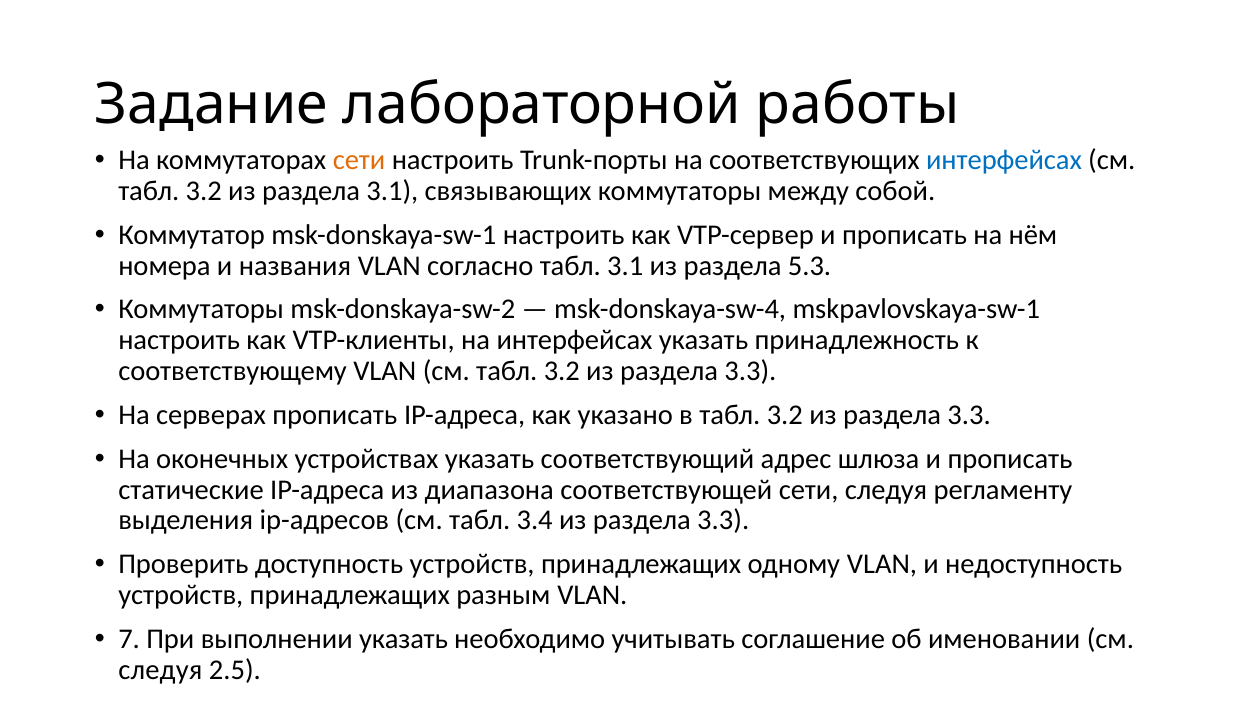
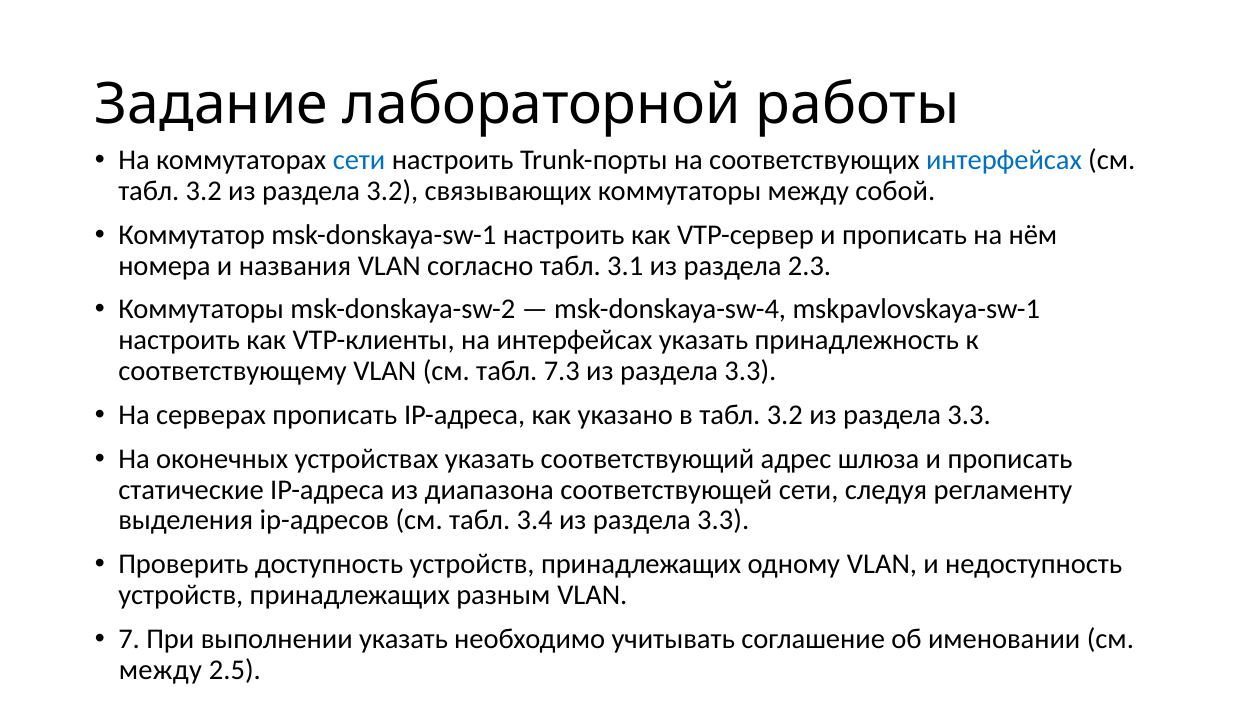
сети colour: orange -> blue (359, 160)
раздела 3.1: 3.1 -> 3.2 (392, 191)
5.3: 5.3 -> 2.3 (810, 266)
VLAN см табл 3.2: 3.2 -> 7.3 (562, 371)
следуя: следуя -> между (160, 670)
